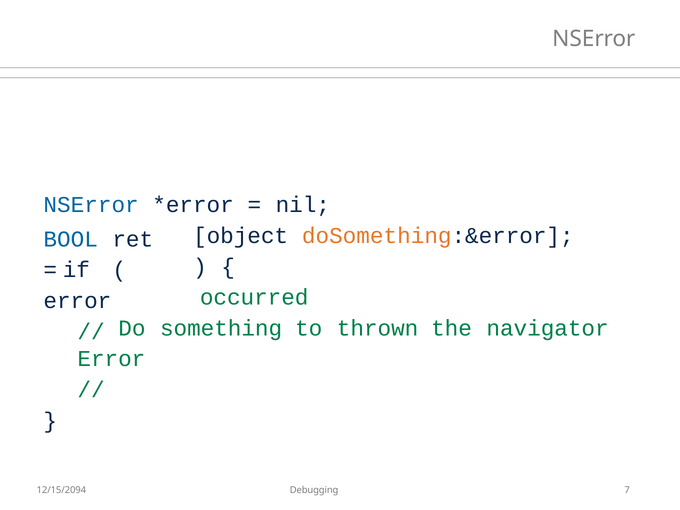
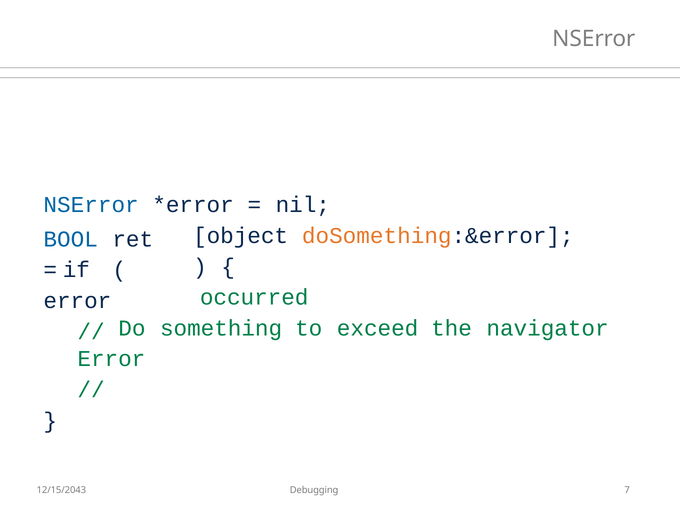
thrown: thrown -> exceed (378, 328)
12/15/2094: 12/15/2094 -> 12/15/2043 (61, 490)
